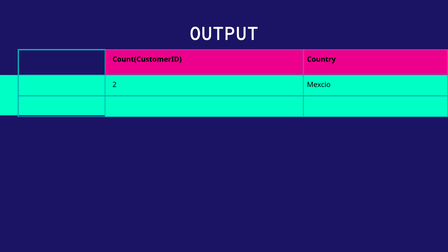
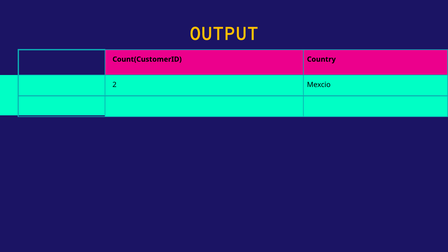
OUTPUT colour: white -> yellow (224, 34)
